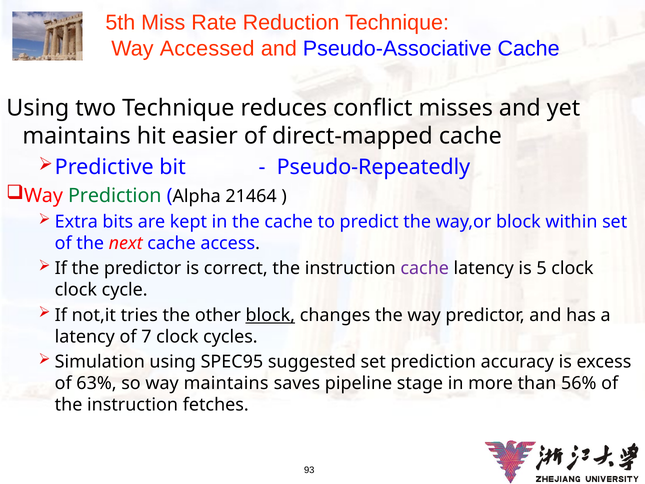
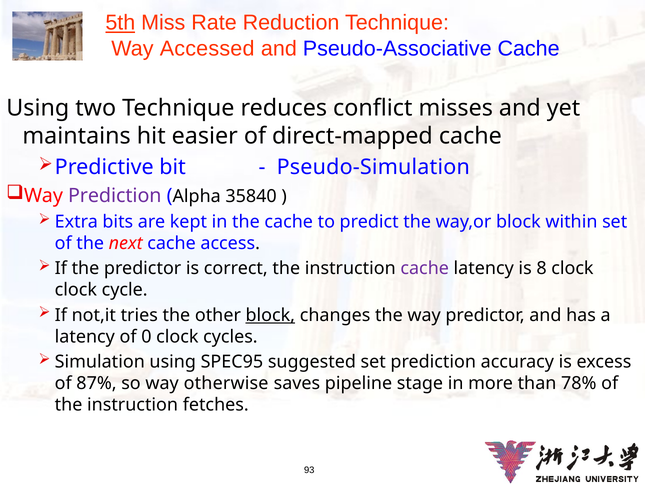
5th underline: none -> present (120, 23)
Pseudo-Repeatedly: Pseudo-Repeatedly -> Pseudo-Simulation (373, 167)
Prediction colour: green -> purple (115, 196)
21464: 21464 -> 35840 (251, 196)
5: 5 -> 8 (542, 268)
7: 7 -> 0 (146, 336)
63%: 63% -> 87% (96, 383)
way maintains: maintains -> otherwise (226, 383)
56%: 56% -> 78% (579, 383)
